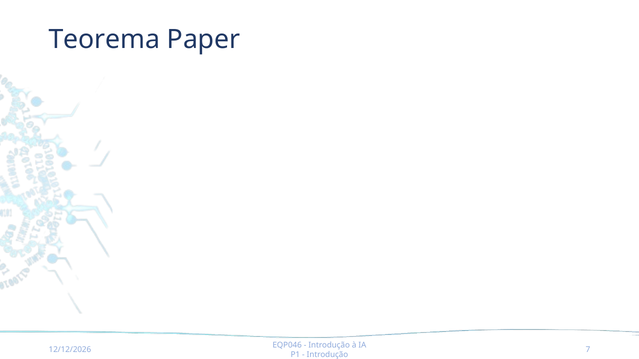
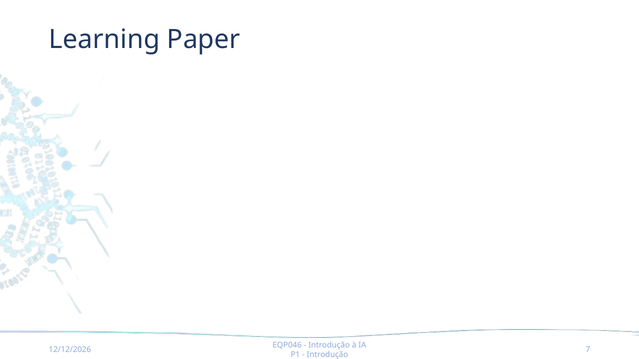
Teorema: Teorema -> Learning (104, 39)
